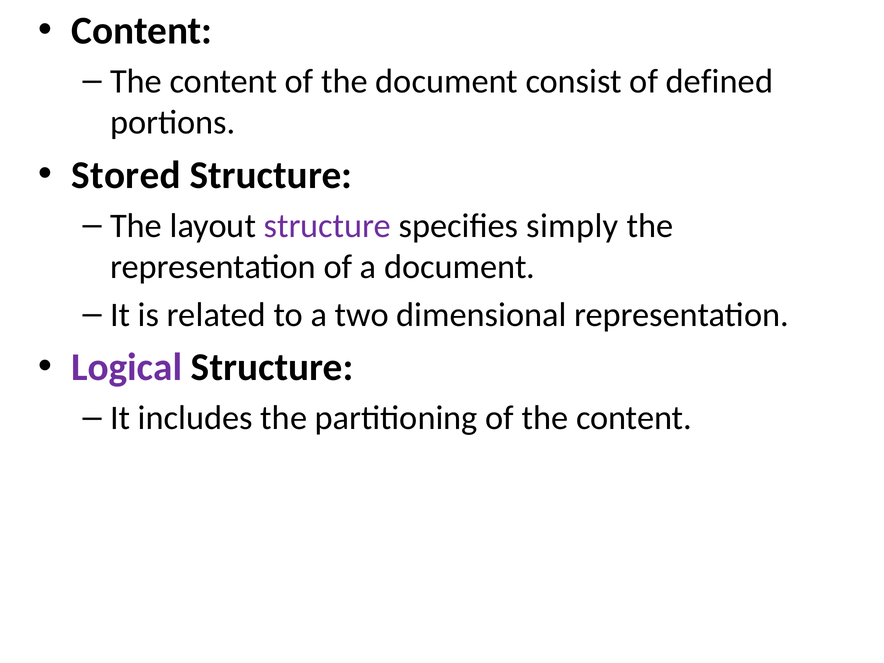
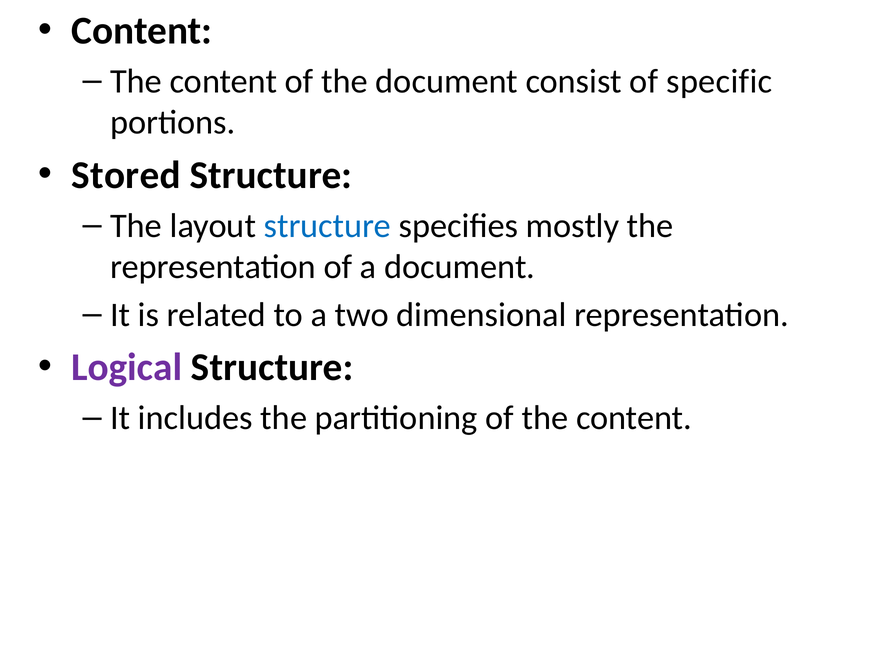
defined: defined -> specific (719, 81)
structure colour: purple -> blue (327, 226)
simply: simply -> mostly (573, 226)
